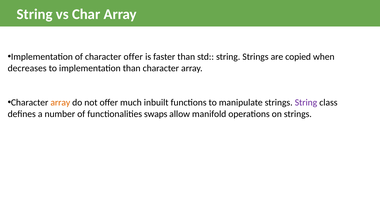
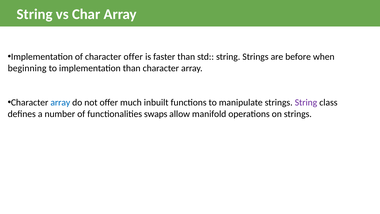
copied: copied -> before (298, 57)
decreases: decreases -> beginning (27, 68)
array colour: orange -> blue (60, 102)
